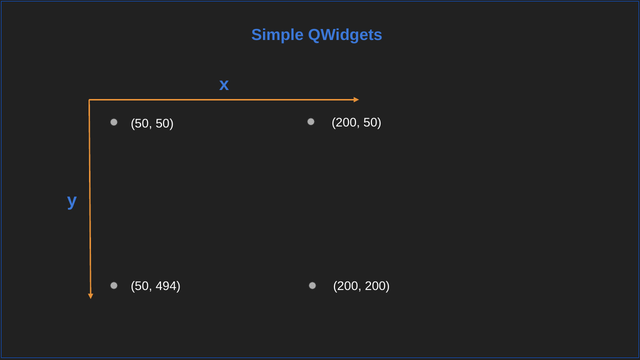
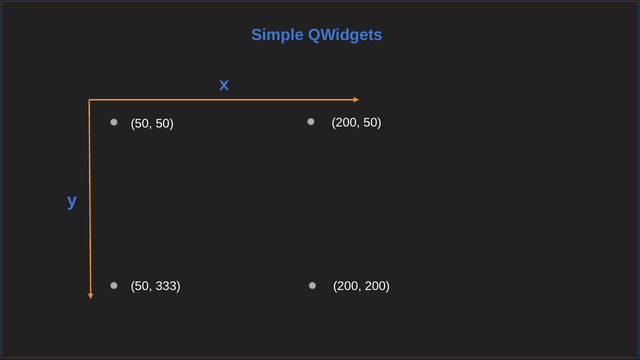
494: 494 -> 333 (168, 286)
